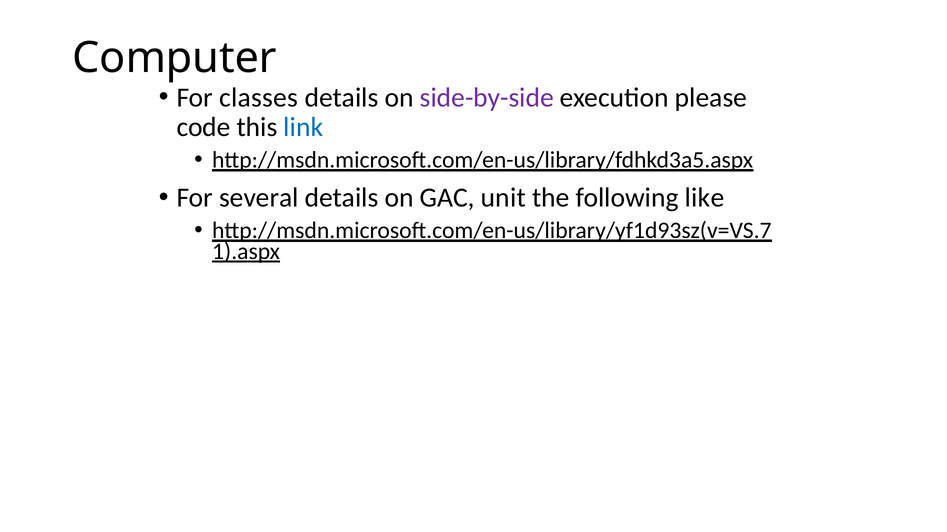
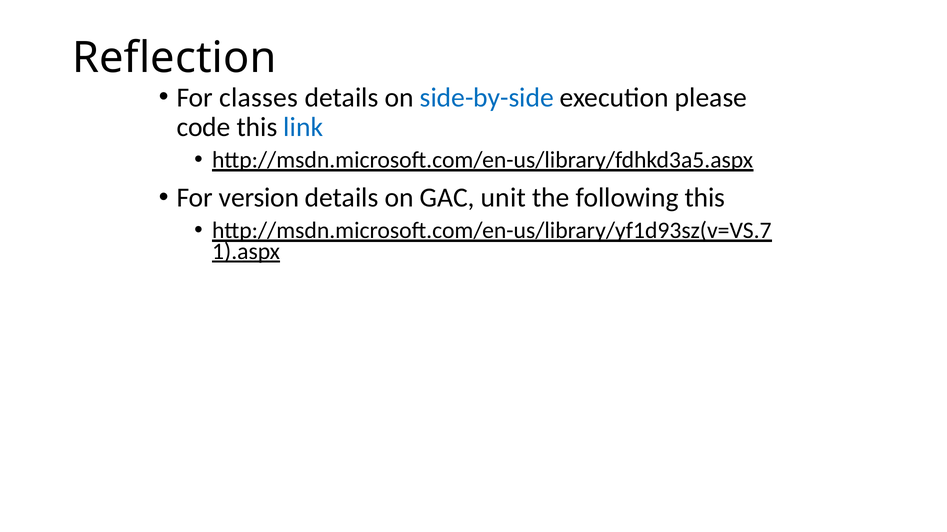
Computer: Computer -> Reflection (174, 58)
side-by-side colour: purple -> blue (487, 98)
several: several -> version (259, 198)
following like: like -> this (705, 198)
